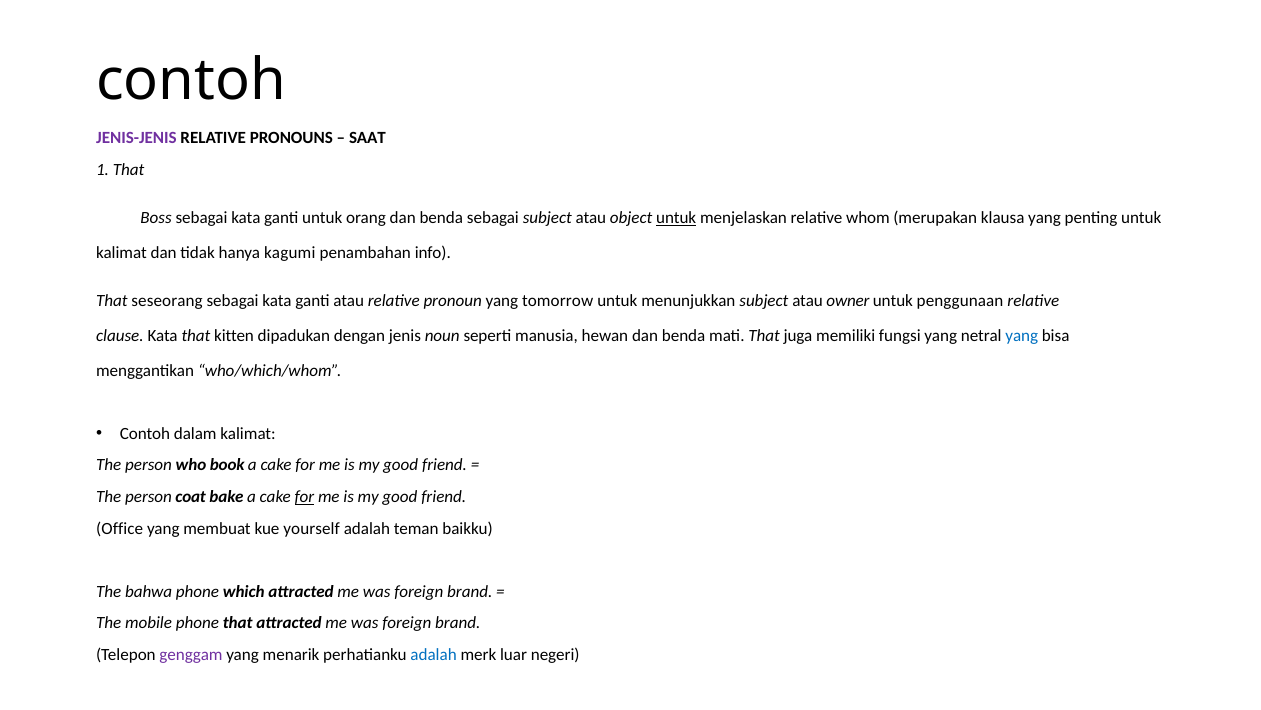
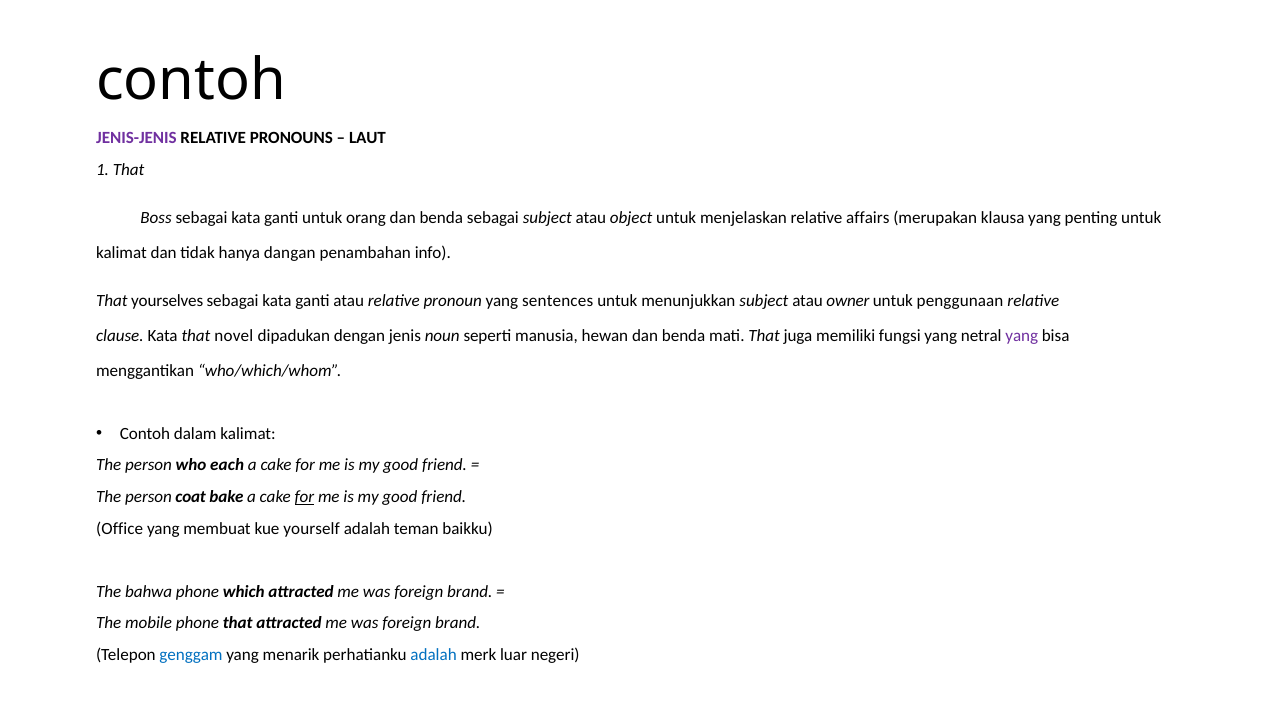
SAAT: SAAT -> LAUT (367, 138)
untuk underline: present -> none (676, 218)
whom: whom -> affairs (868, 218)
kagumi: kagumi -> dangan (290, 252)
seseorang: seseorang -> yourselves (167, 300)
tomorrow: tomorrow -> sentences (558, 300)
kitten: kitten -> novel (234, 335)
yang colour: blue -> purple (1022, 335)
book: book -> each (227, 465)
genggam colour: purple -> blue (191, 654)
